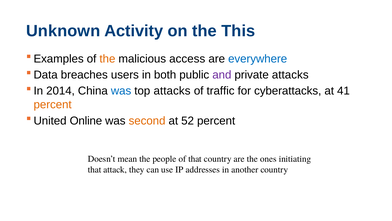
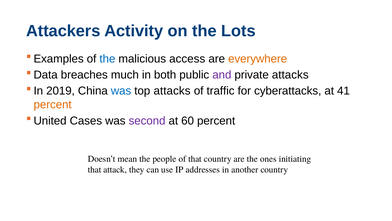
Unknown: Unknown -> Attackers (63, 31)
This: This -> Lots (238, 31)
the colour: orange -> blue (107, 59)
everywhere colour: blue -> orange (258, 59)
users: users -> much (125, 75)
2014: 2014 -> 2019 (61, 91)
Online: Online -> Cases (86, 120)
second colour: orange -> purple (147, 120)
52: 52 -> 60 (188, 120)
